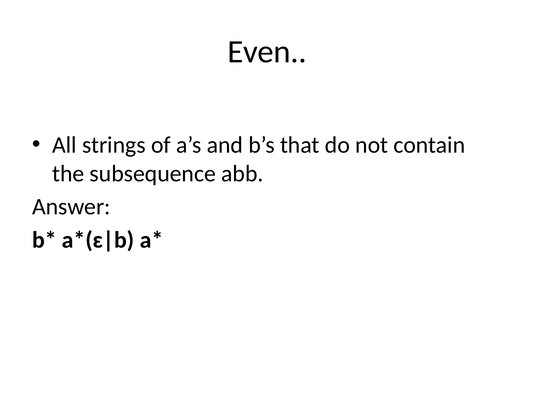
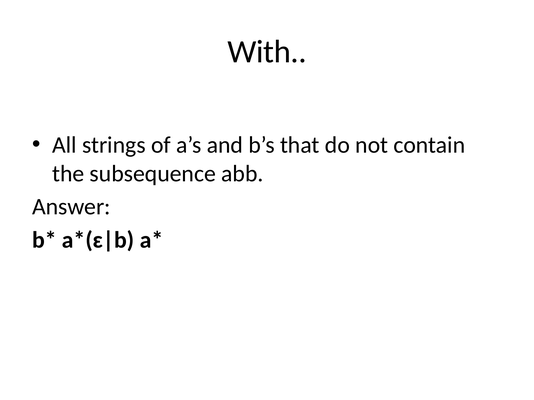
Even: Even -> With (267, 52)
